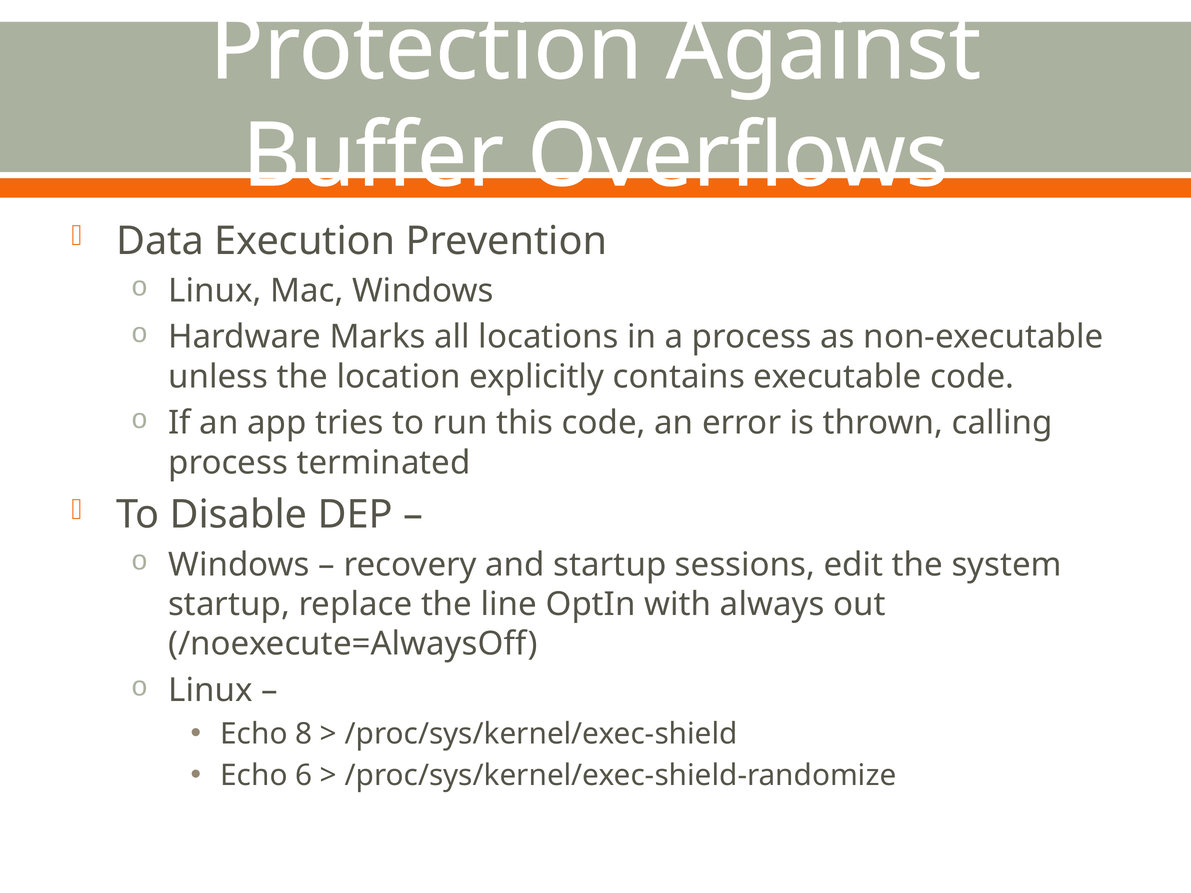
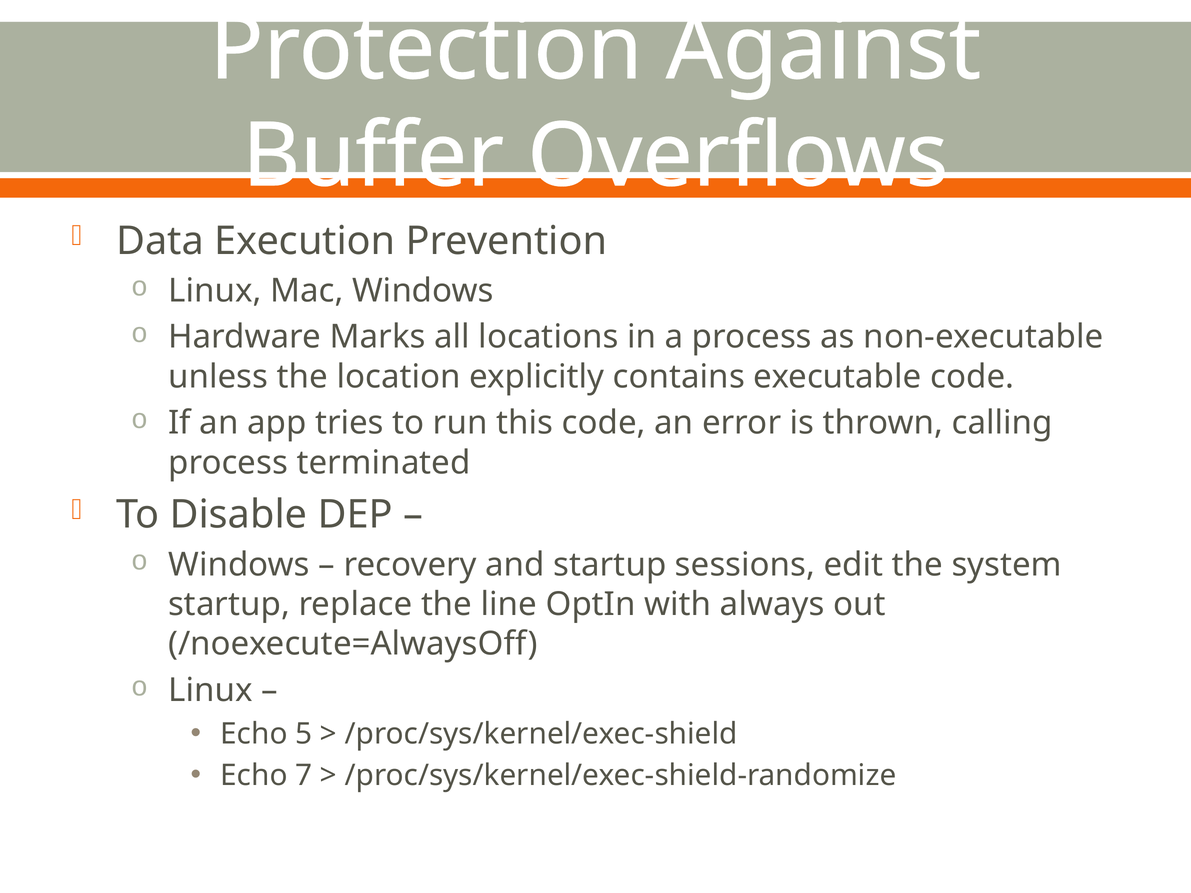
8: 8 -> 5 (304, 734)
6: 6 -> 7 (304, 776)
